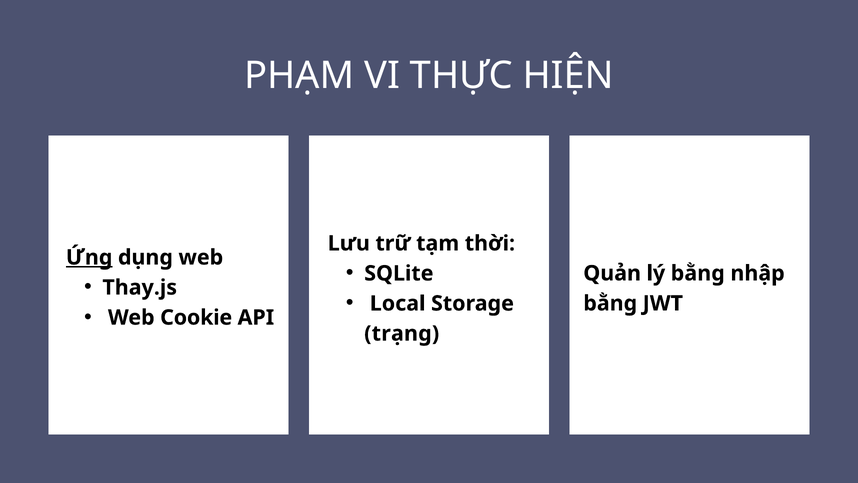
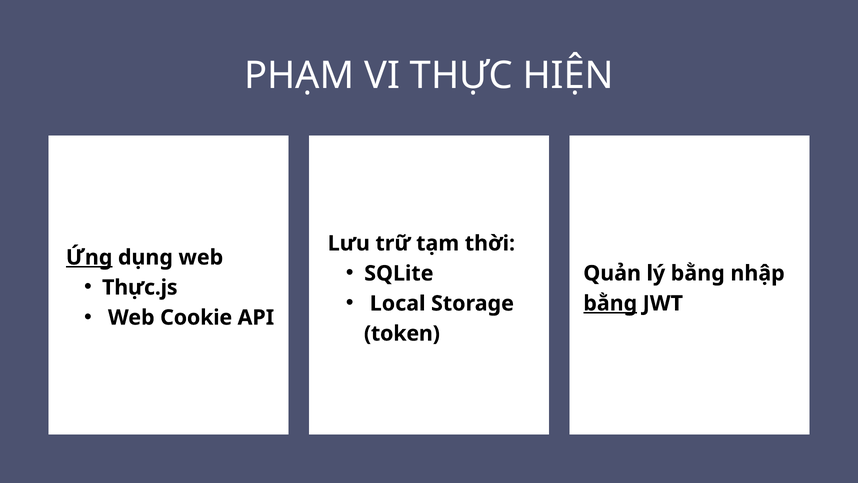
Thay.js: Thay.js -> Thực.js (140, 287)
bằng underline: none -> present (610, 303)
trạng: trạng -> token (402, 333)
